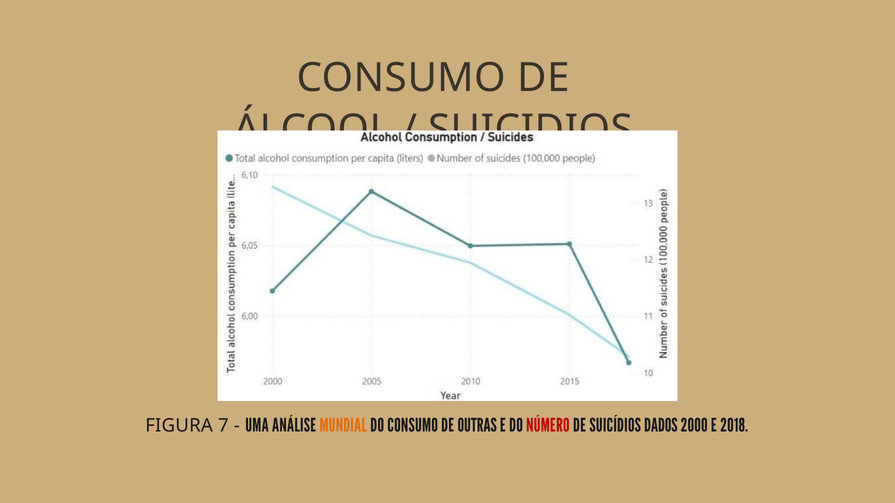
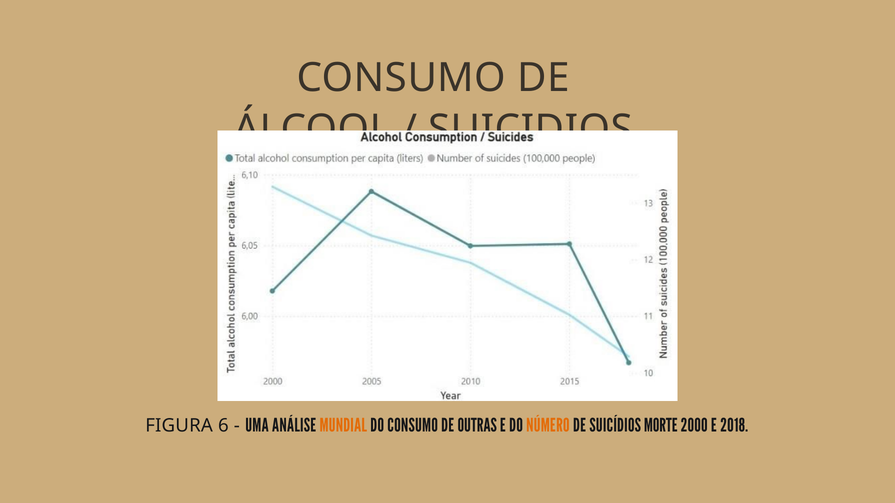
7: 7 -> 6 (223, 426)
NÚMERO colour: red -> orange (548, 426)
DADOS: DADOS -> MORTE (661, 426)
